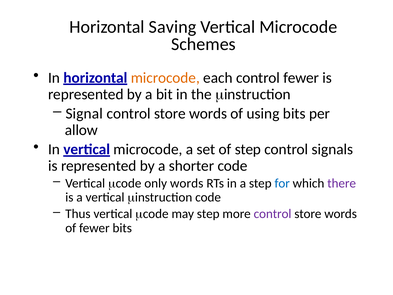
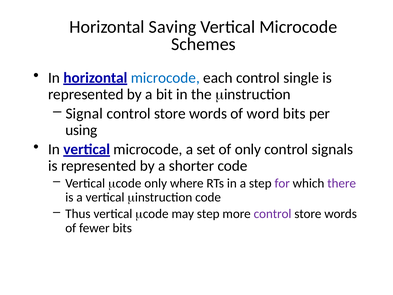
microcode colour: orange -> blue (165, 78)
control fewer: fewer -> single (301, 78)
using: using -> word (263, 113)
allow: allow -> using (81, 130)
of step: step -> only (248, 149)
only words: words -> where (187, 183)
for colour: blue -> purple (282, 183)
